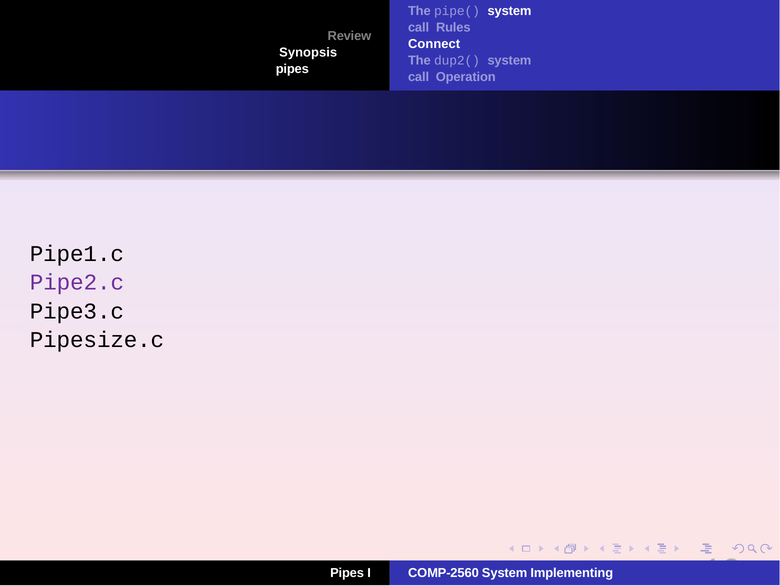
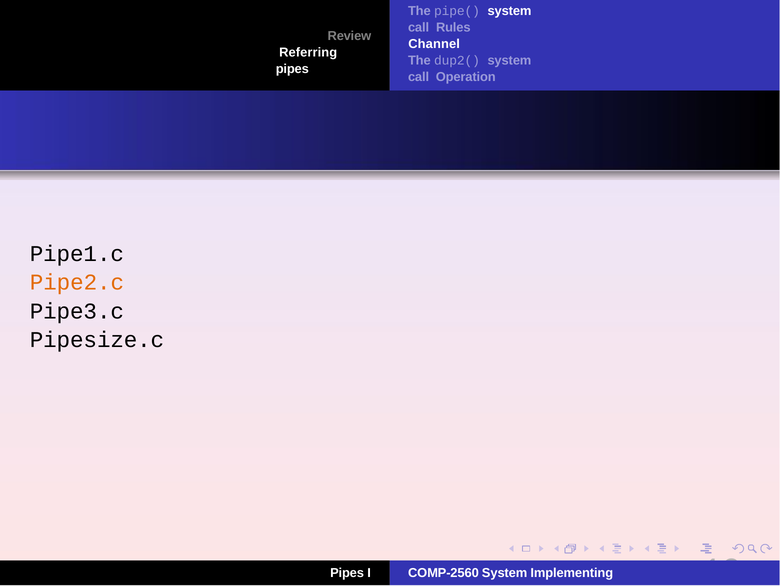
Connect: Connect -> Channel (434, 44)
Synopsis: Synopsis -> Referring (308, 52)
Pipe2.c colour: purple -> orange (77, 282)
